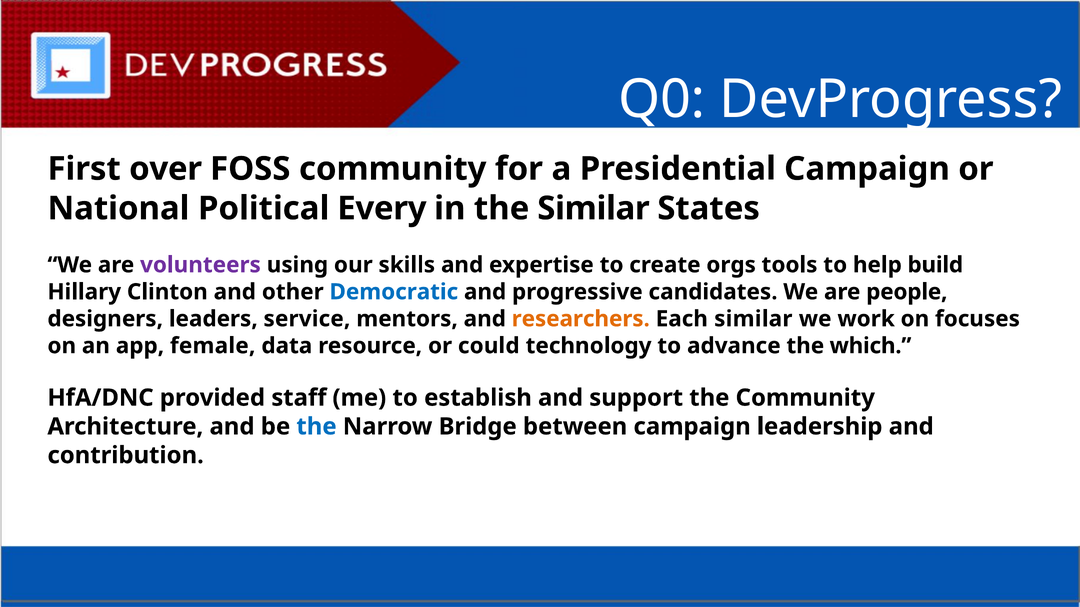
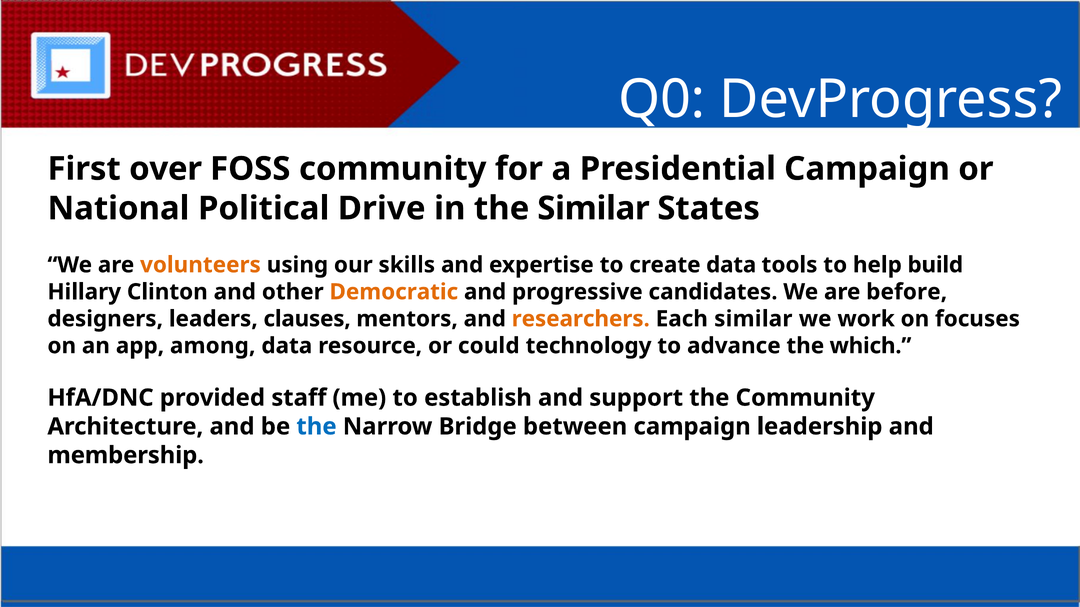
Every: Every -> Drive (382, 209)
volunteers colour: purple -> orange (200, 265)
create orgs: orgs -> data (731, 265)
Democratic colour: blue -> orange (394, 292)
people: people -> before (907, 292)
service: service -> clauses (307, 319)
female: female -> among (213, 346)
contribution: contribution -> membership (126, 456)
